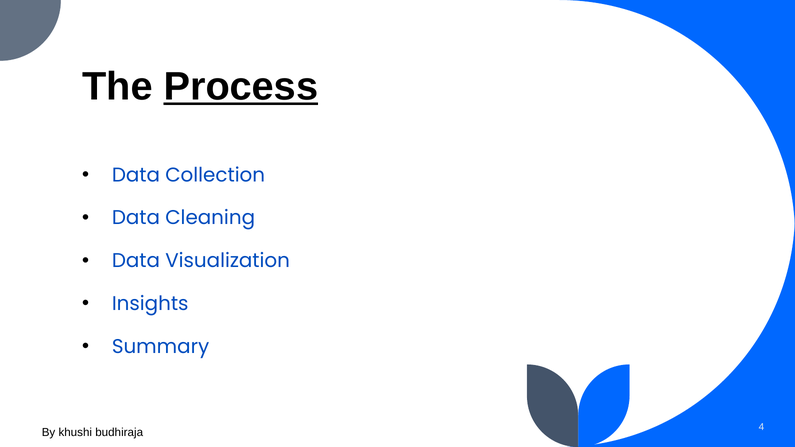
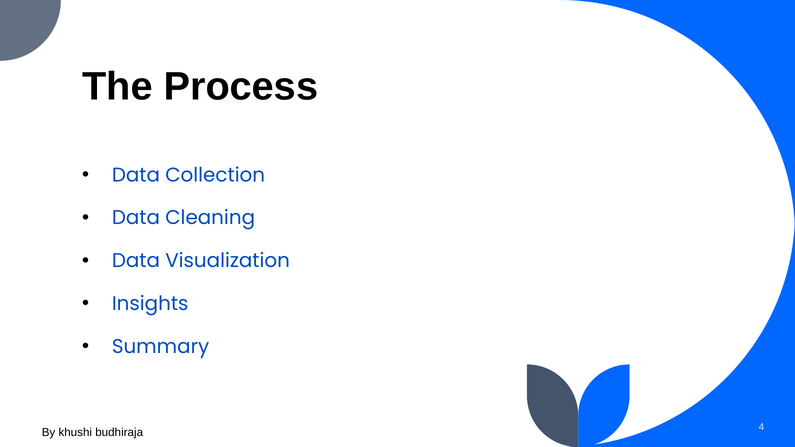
Process underline: present -> none (241, 87)
